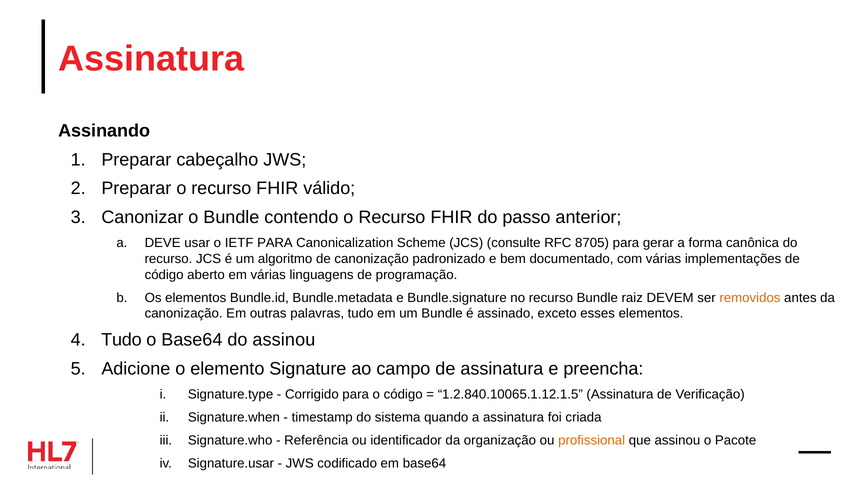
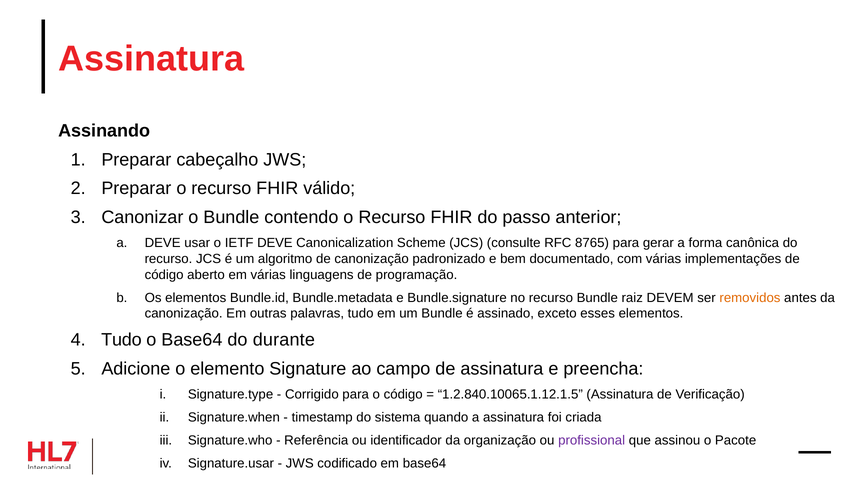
IETF PARA: PARA -> DEVE (275, 243)
8705: 8705 -> 8765 (592, 243)
do assinou: assinou -> durante (284, 340)
profissional colour: orange -> purple (592, 441)
